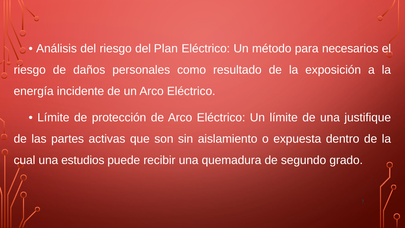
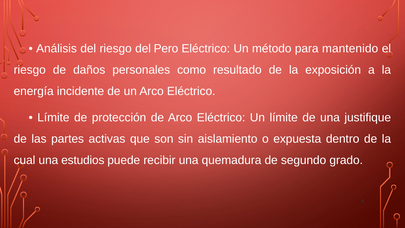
Plan: Plan -> Pero (166, 49)
necesarios: necesarios -> mantenido (350, 49)
